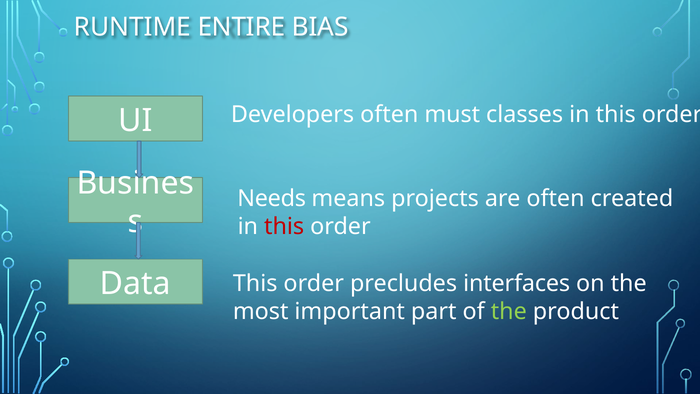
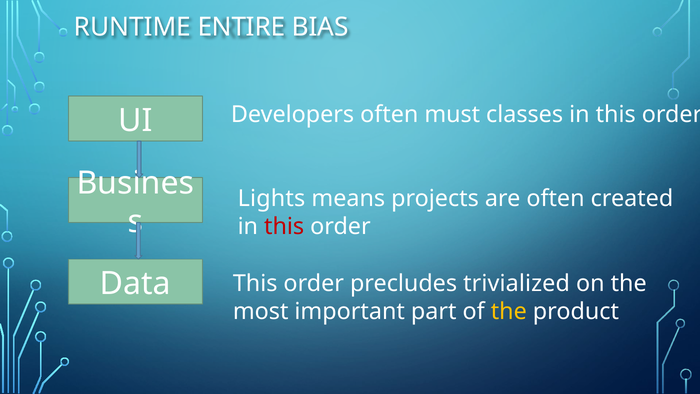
Needs: Needs -> Lights (271, 198)
interfaces: interfaces -> trivialized (517, 283)
the colour: light green -> yellow (509, 311)
